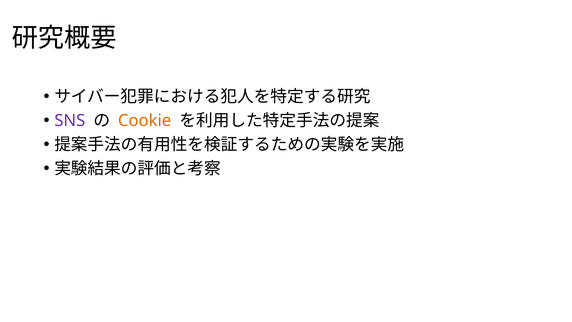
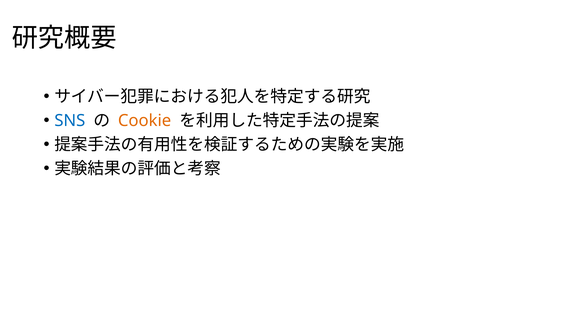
SNS colour: purple -> blue (70, 121)
